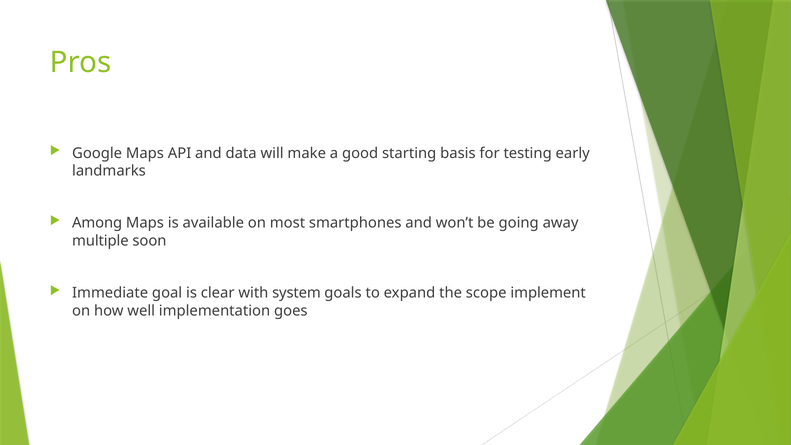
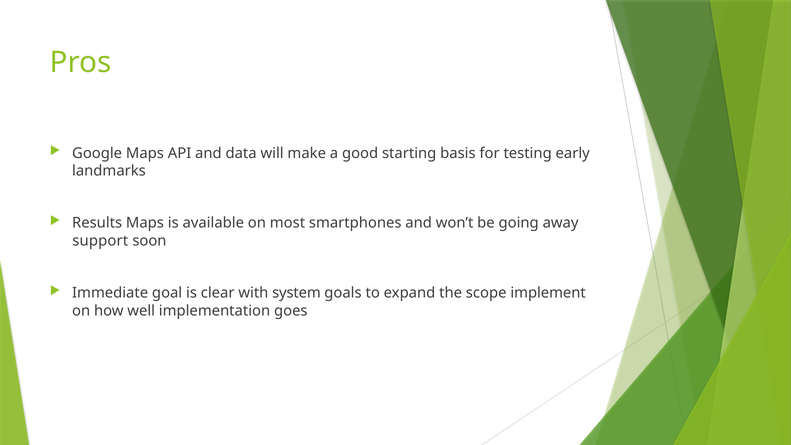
Among: Among -> Results (97, 223)
multiple: multiple -> support (100, 241)
